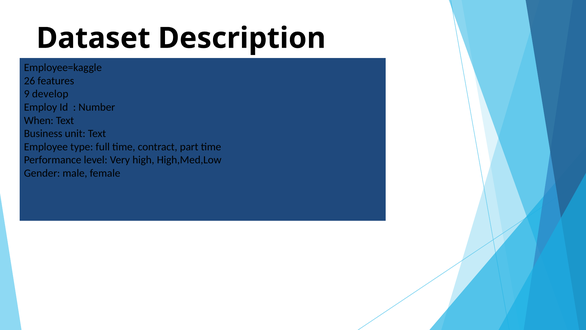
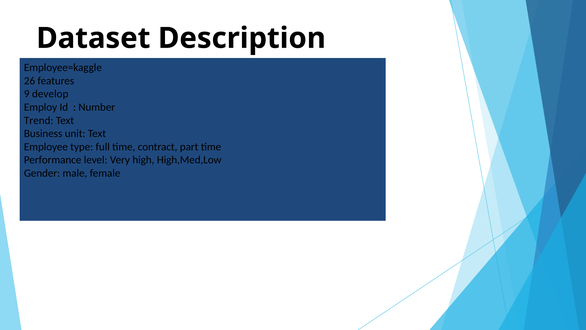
When: When -> Trend (39, 120)
